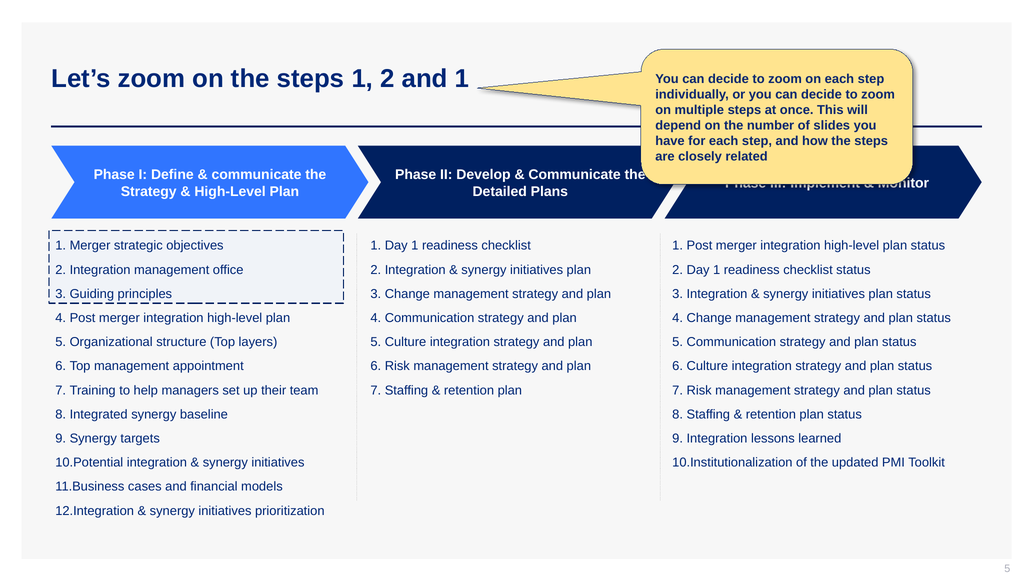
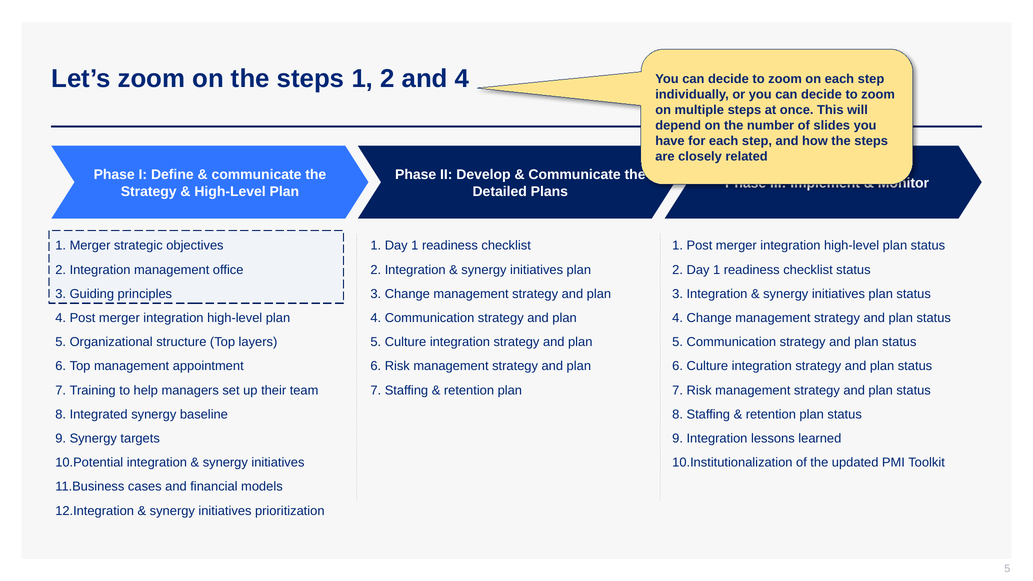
and 1: 1 -> 4 (462, 79)
